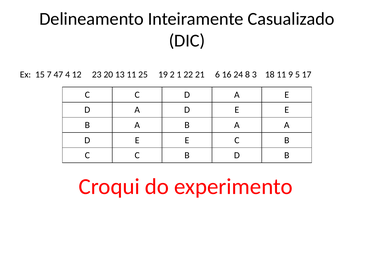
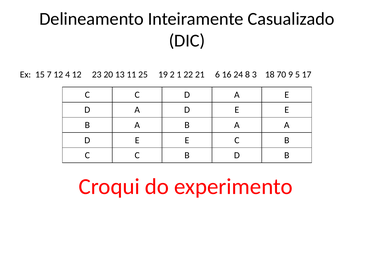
7 47: 47 -> 12 (58, 75)
18 11: 11 -> 70 (281, 75)
